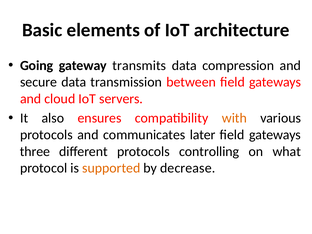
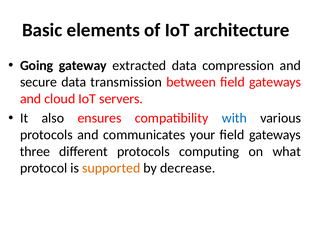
transmits: transmits -> extracted (139, 65)
with colour: orange -> blue (234, 118)
later: later -> your (203, 135)
controlling: controlling -> computing (209, 151)
